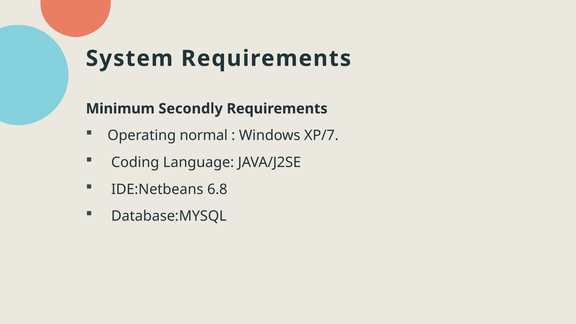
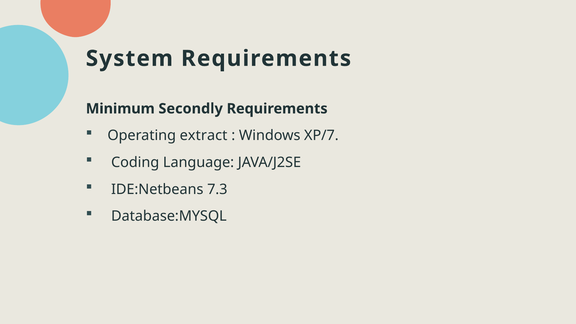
normal: normal -> extract (204, 136)
6.8: 6.8 -> 7.3 (217, 189)
